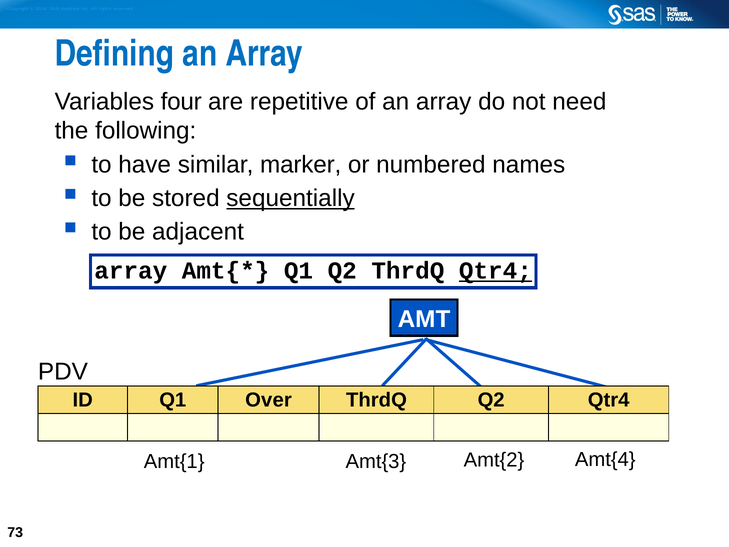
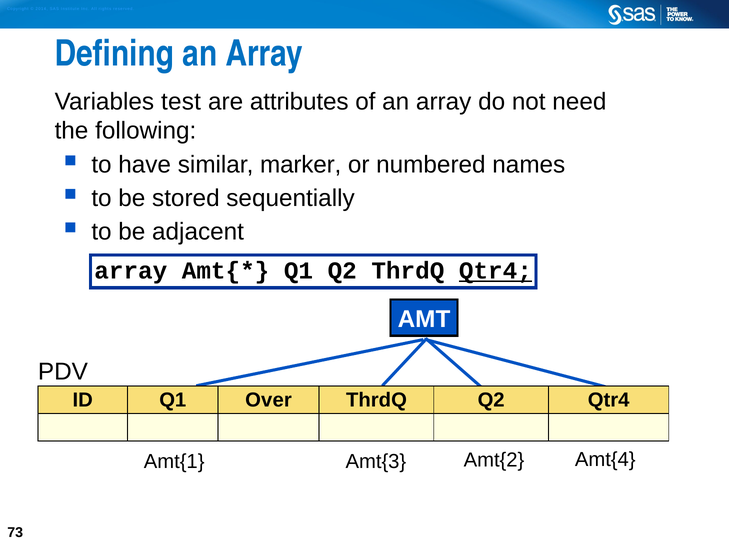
four: four -> test (181, 102)
repetitive: repetitive -> attributes (299, 102)
sequentially underline: present -> none (291, 198)
